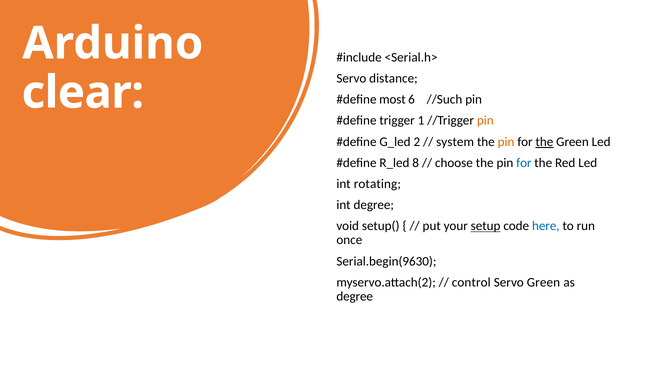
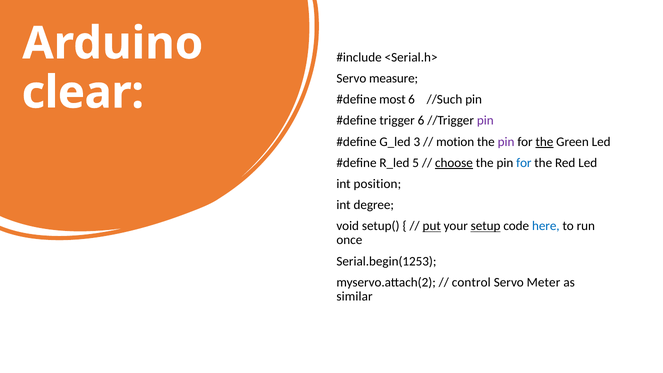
distance: distance -> measure (394, 79)
trigger 1: 1 -> 6 (421, 121)
pin colour: orange -> purple (485, 121)
2: 2 -> 3 (417, 142)
system: system -> motion (455, 142)
pin colour: orange -> purple (506, 142)
8: 8 -> 5 (416, 163)
choose underline: none -> present (454, 163)
rotating: rotating -> position (377, 184)
put underline: none -> present (432, 226)
Serial.begin(9630: Serial.begin(9630 -> Serial.begin(1253 (386, 261)
Servo Green: Green -> Meter (543, 282)
degree: degree -> similar (355, 296)
